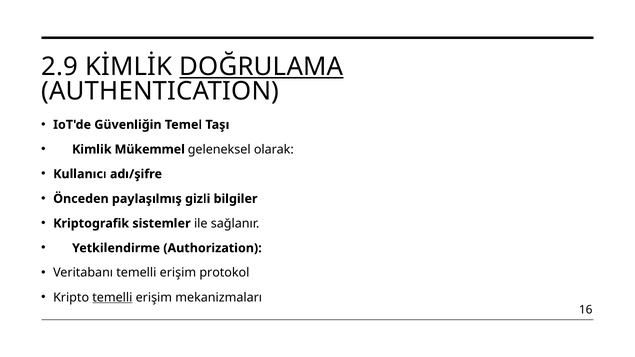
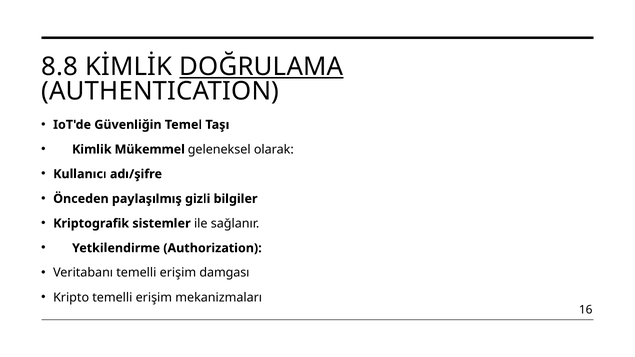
2.9: 2.9 -> 8.8 (60, 67)
protokol: protokol -> damgası (224, 273)
temelli underline: present -> none (112, 298)
